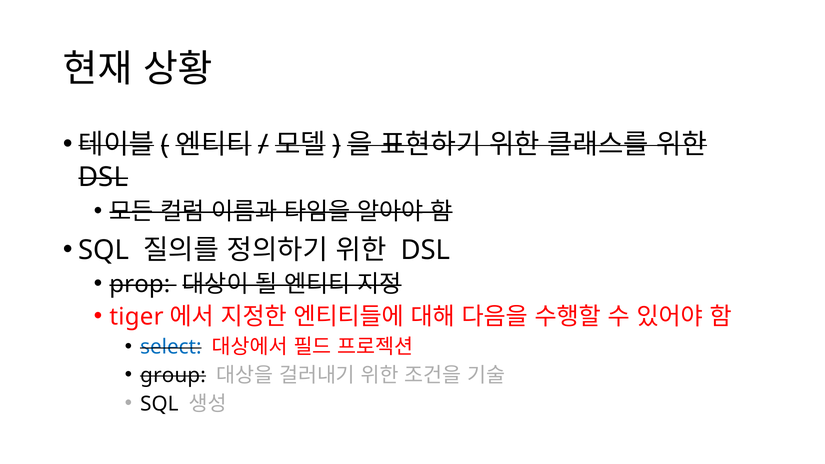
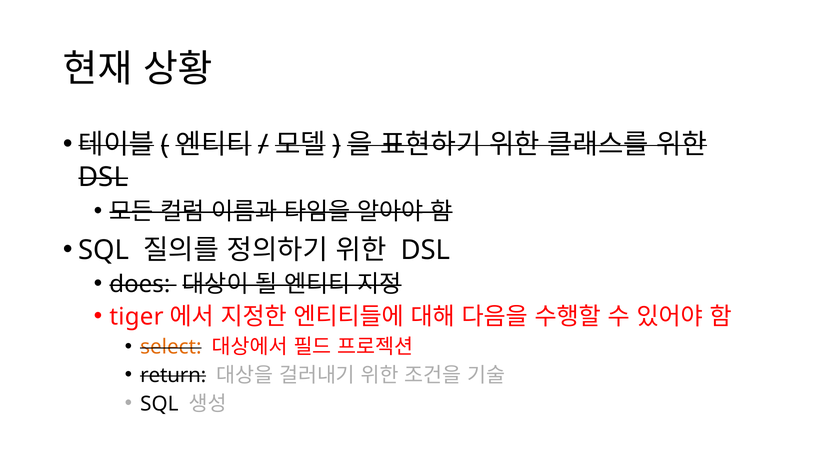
prop: prop -> does (140, 284)
select colour: blue -> orange (171, 347)
group: group -> return (173, 375)
